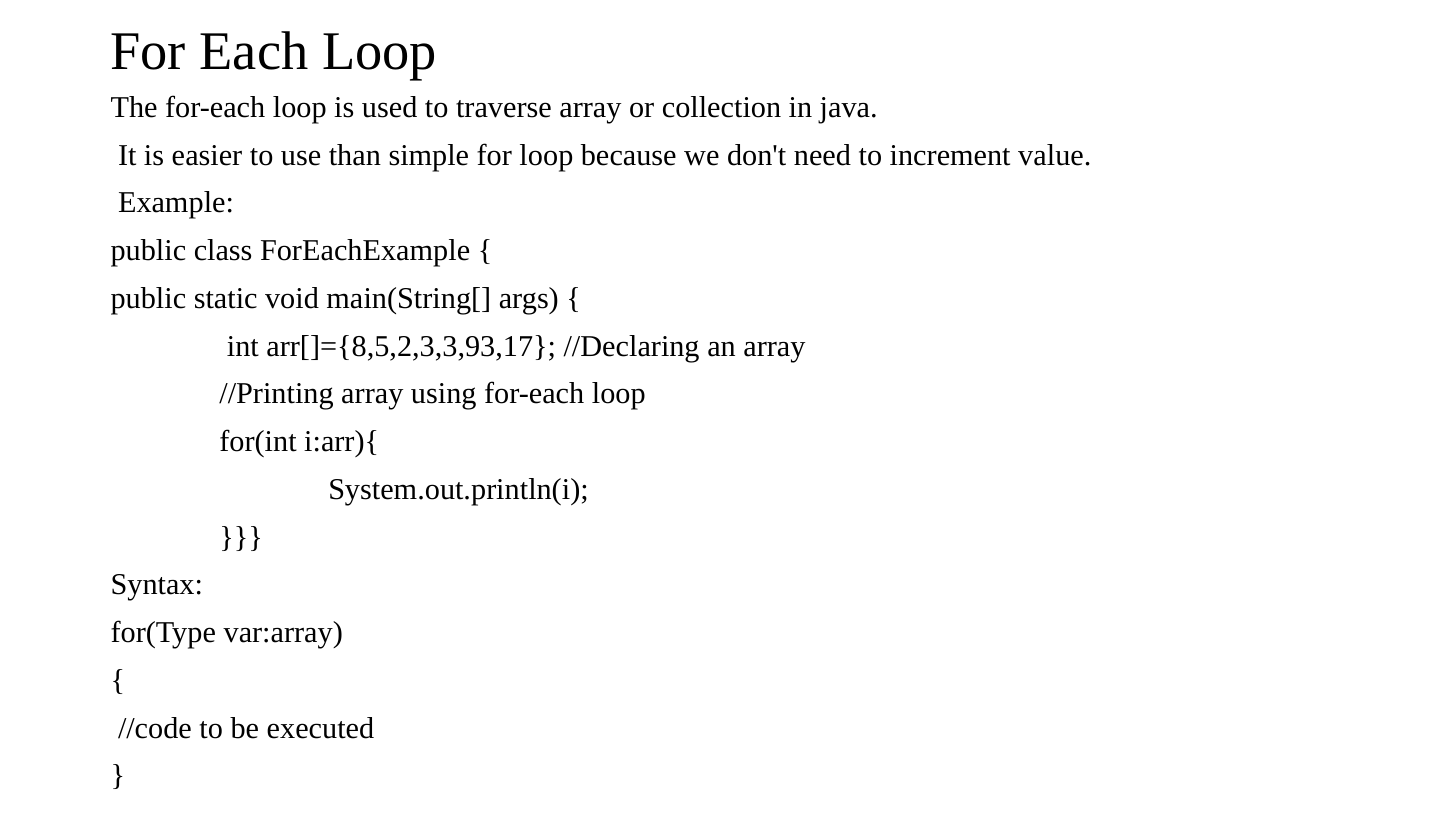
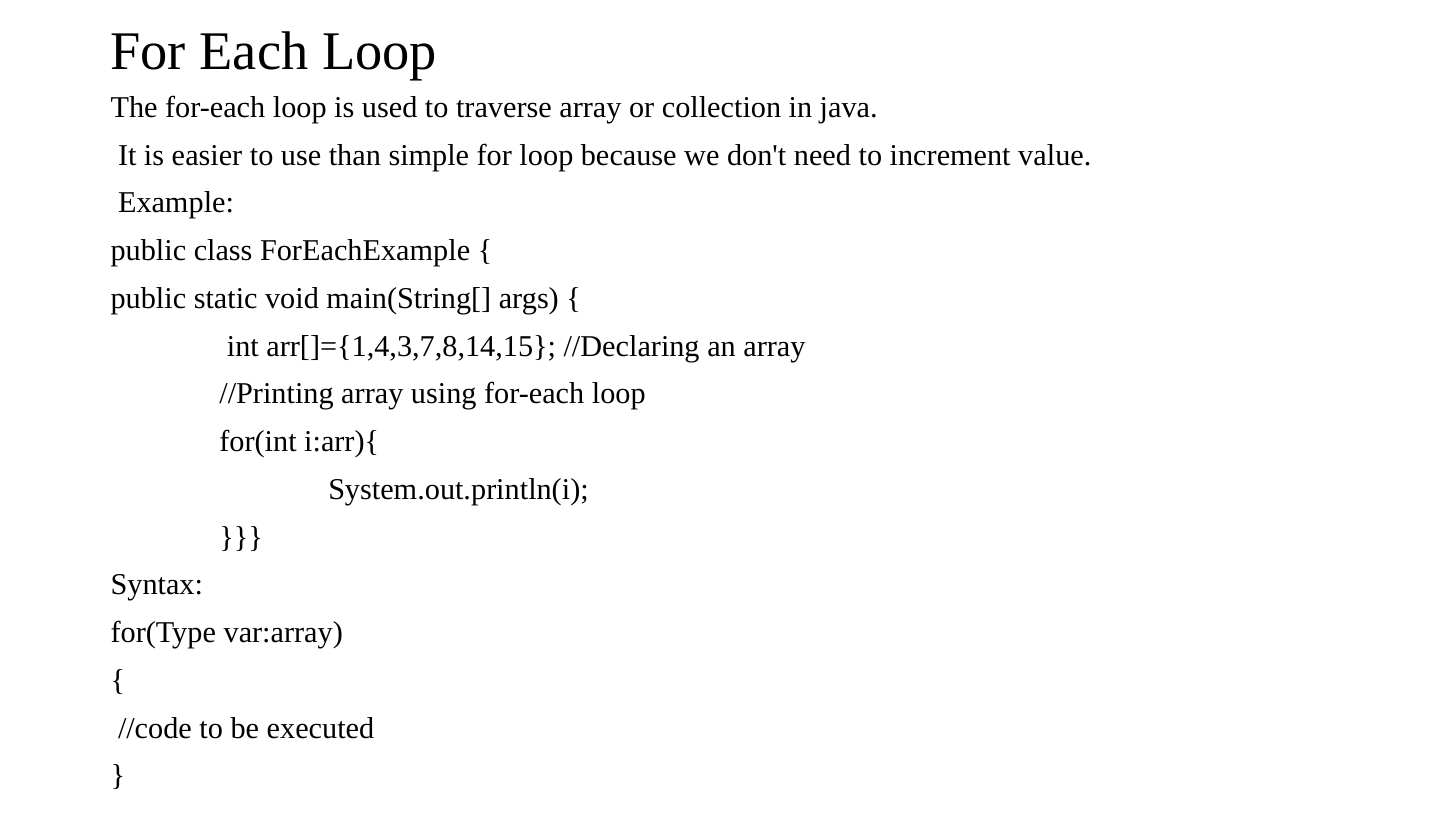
arr[]={8,5,2,3,3,93,17: arr[]={8,5,2,3,3,93,17 -> arr[]={1,4,3,7,8,14,15 (411, 346)
